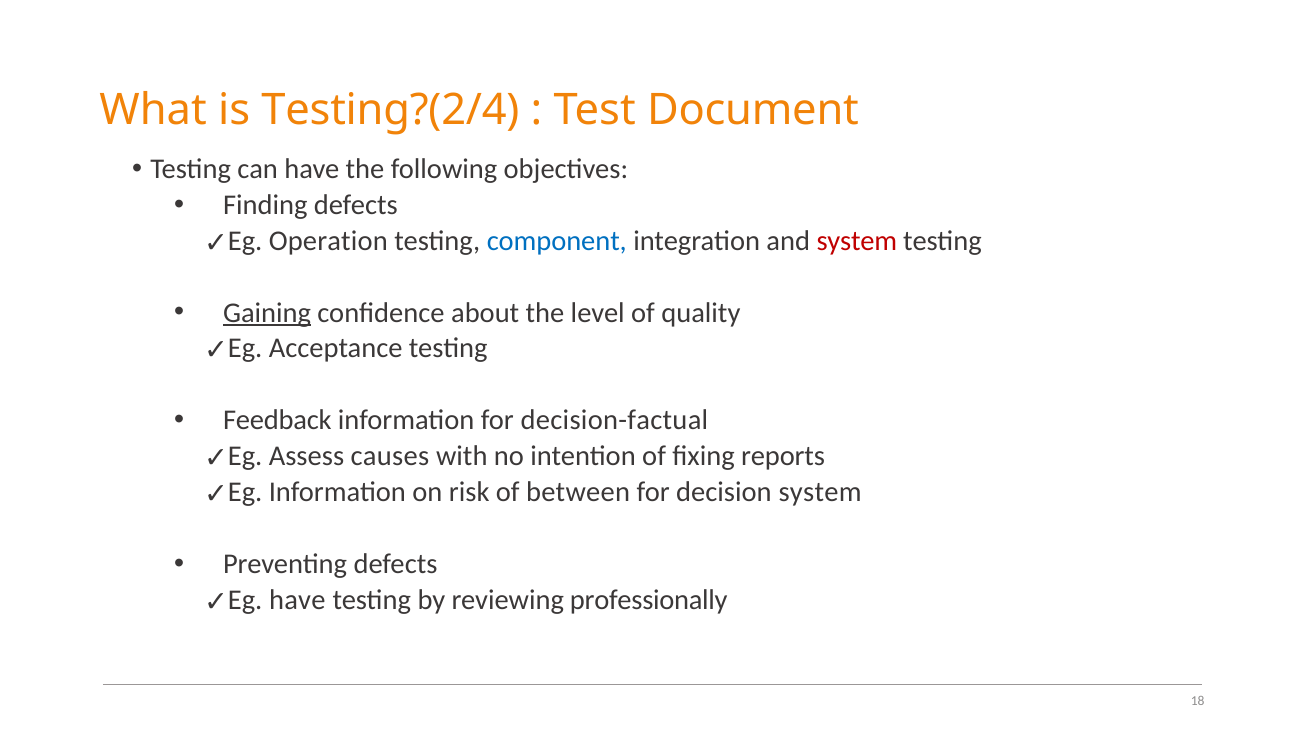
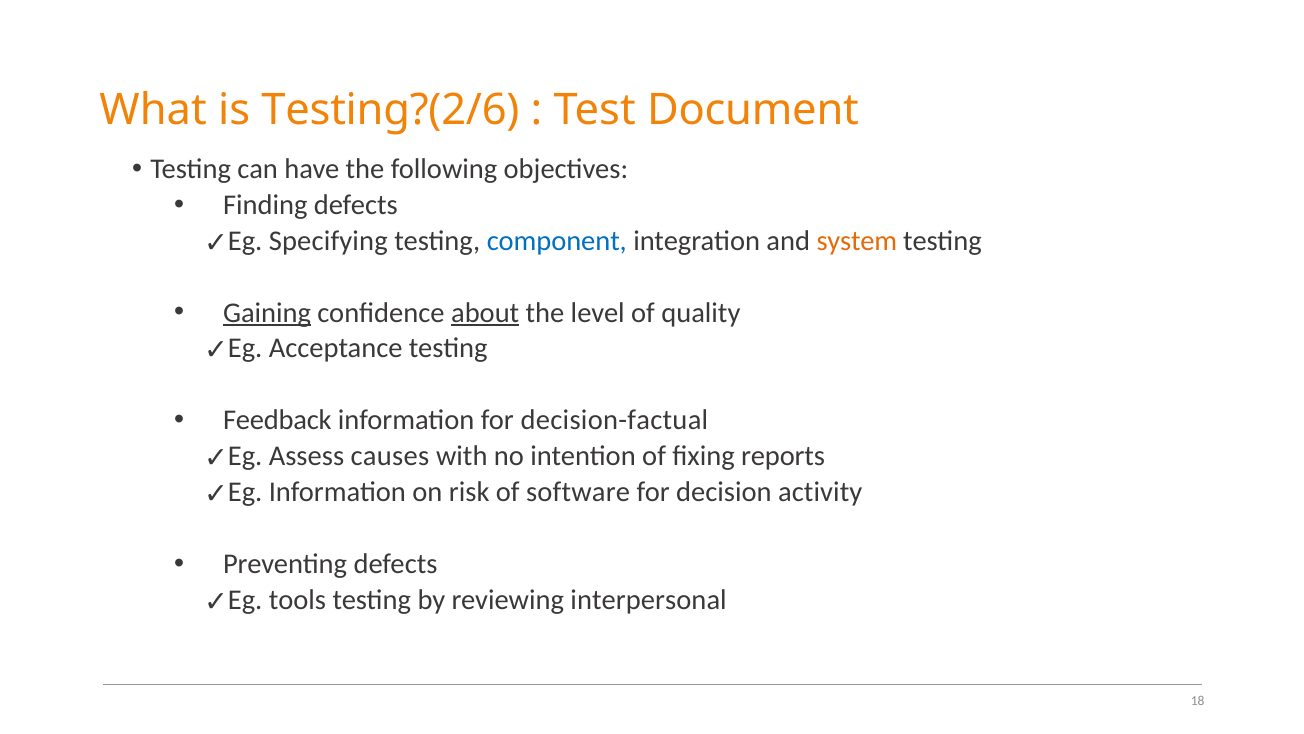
Testing?(2/4: Testing?(2/4 -> Testing?(2/6 (391, 110)
Operation: Operation -> Specifying (328, 241)
system colour: red -> orange (857, 241)
about underline: none -> present (485, 312)
between: between -> software (578, 492)
decision system: system -> activity (820, 492)
have: have -> tools (297, 600)
professionally: professionally -> interpersonal (649, 600)
